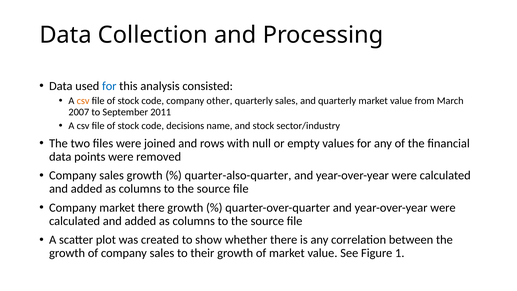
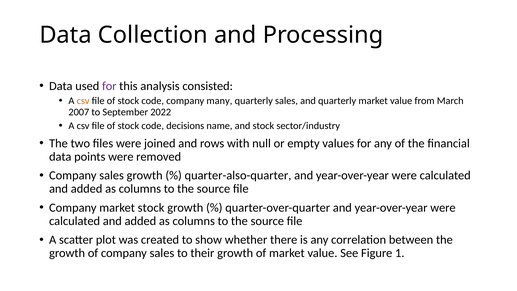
for colour: blue -> purple (109, 86)
other: other -> many (219, 101)
2011: 2011 -> 2022 (161, 112)
market there: there -> stock (151, 208)
